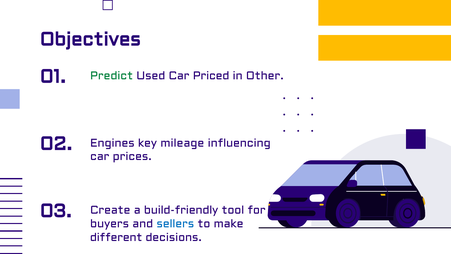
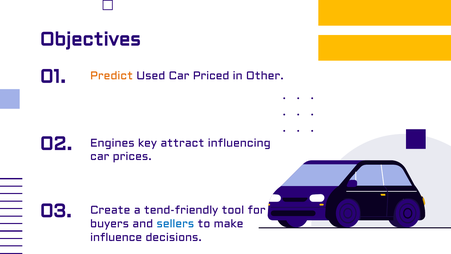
Predict colour: green -> orange (112, 76)
mileage: mileage -> attract (182, 143)
build-friendly: build-friendly -> tend-friendly (181, 210)
different: different -> influence (116, 237)
